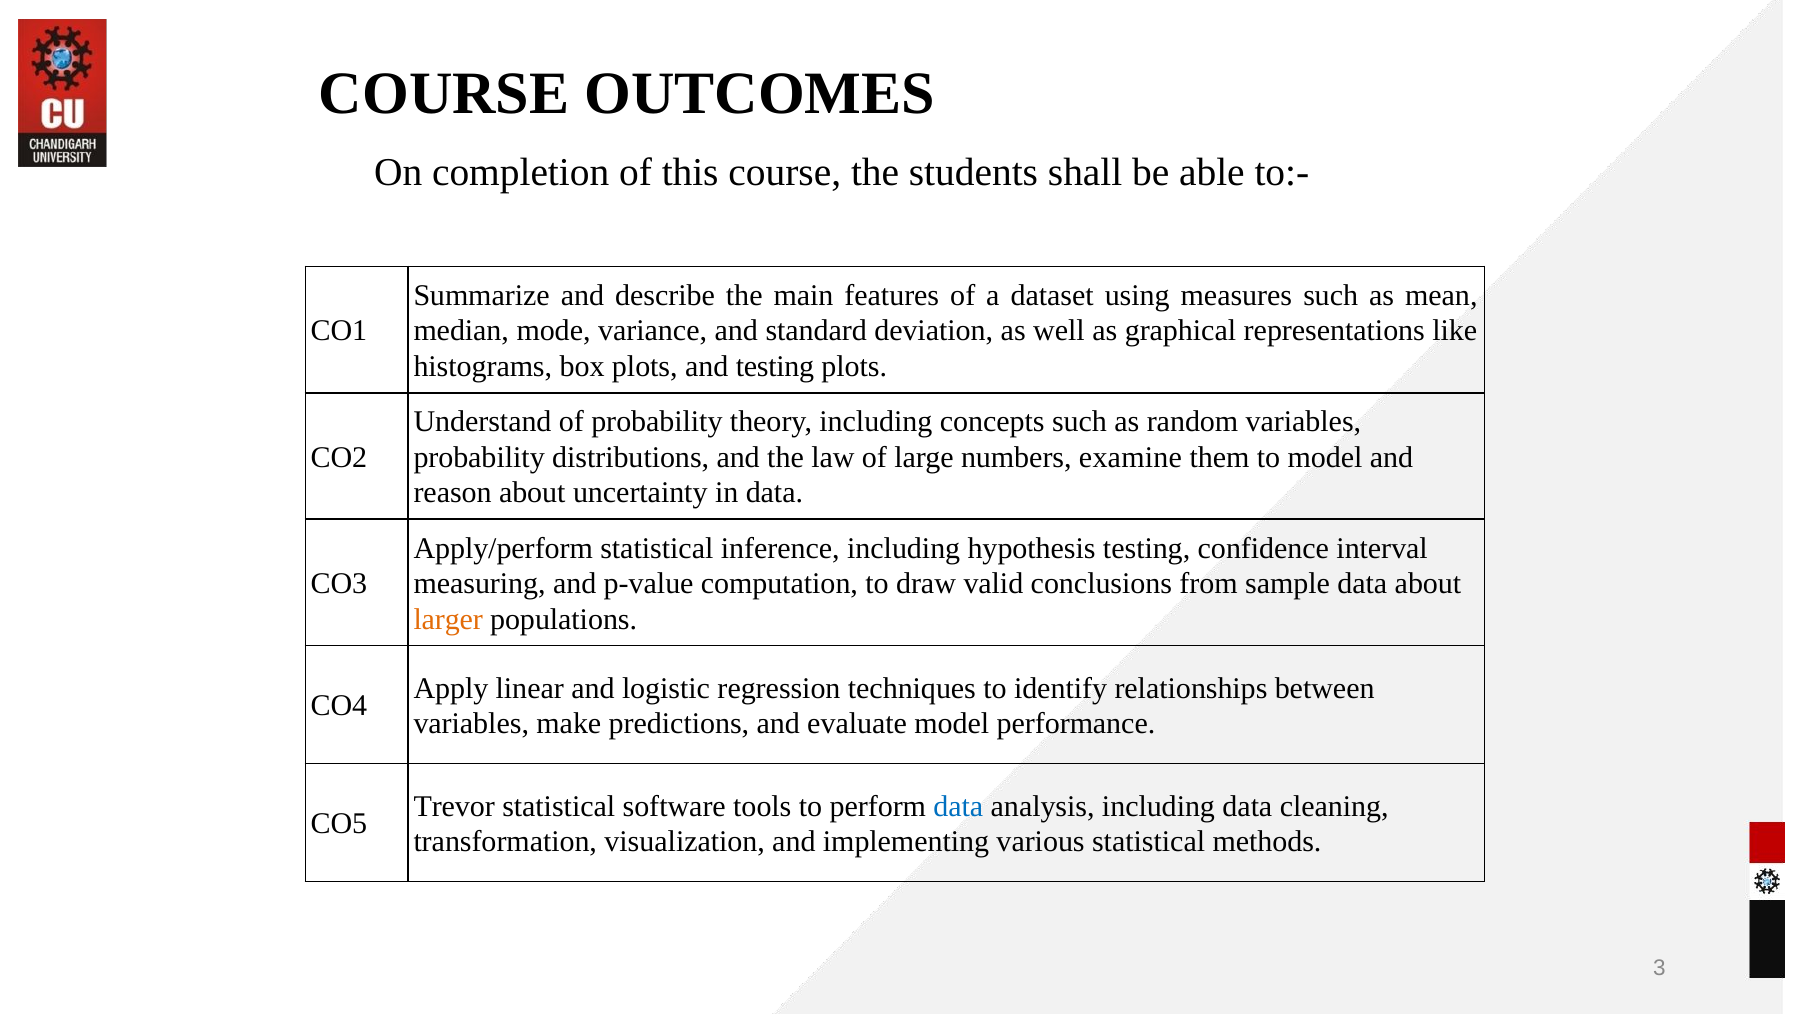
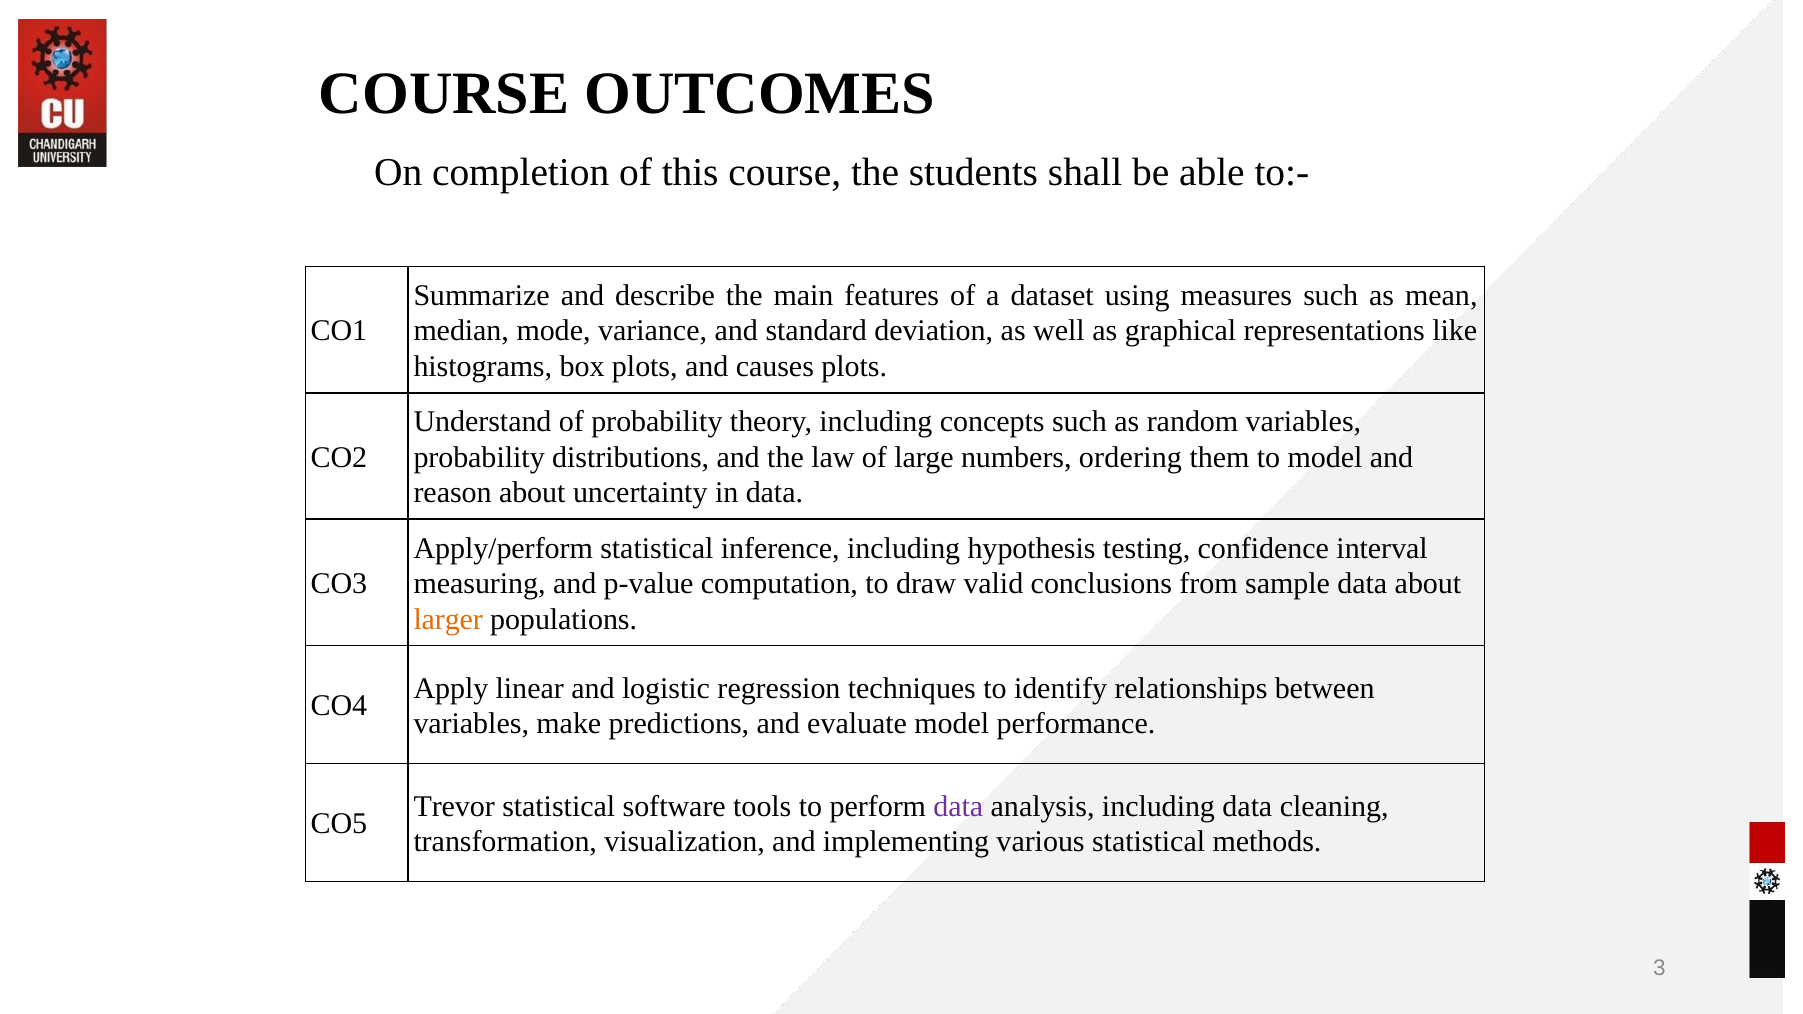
and testing: testing -> causes (775, 367)
examine: examine -> ordering (1130, 457)
data colour: blue -> purple (958, 806)
